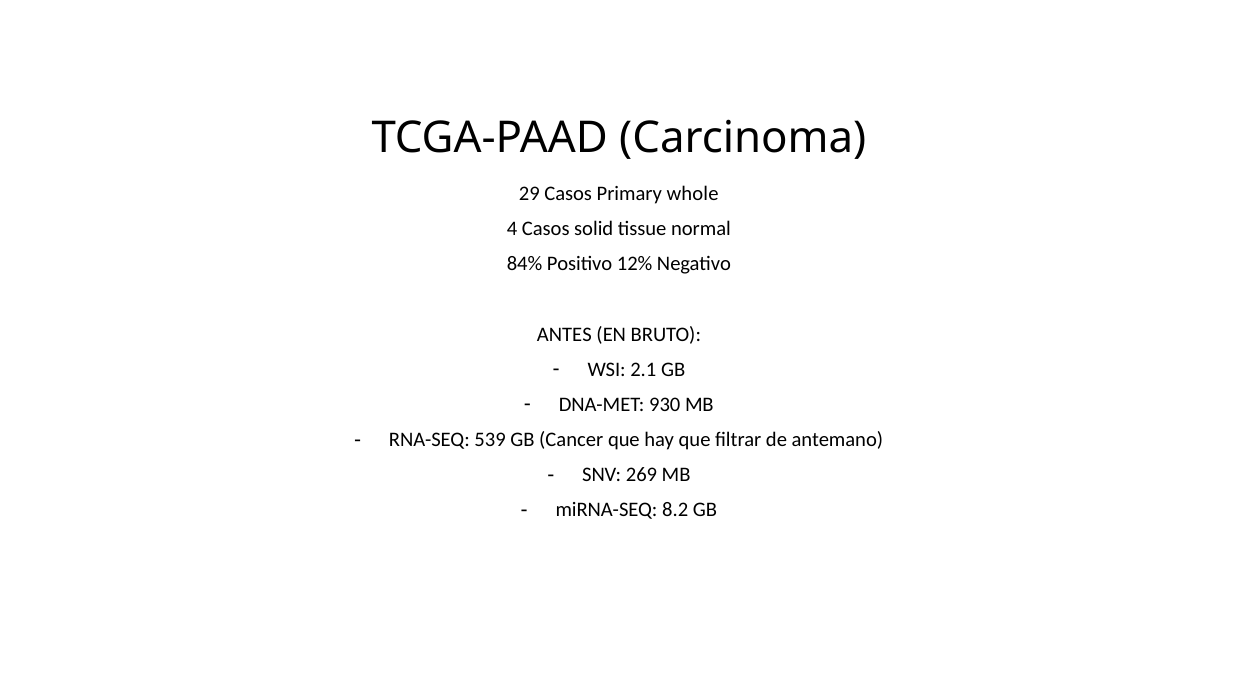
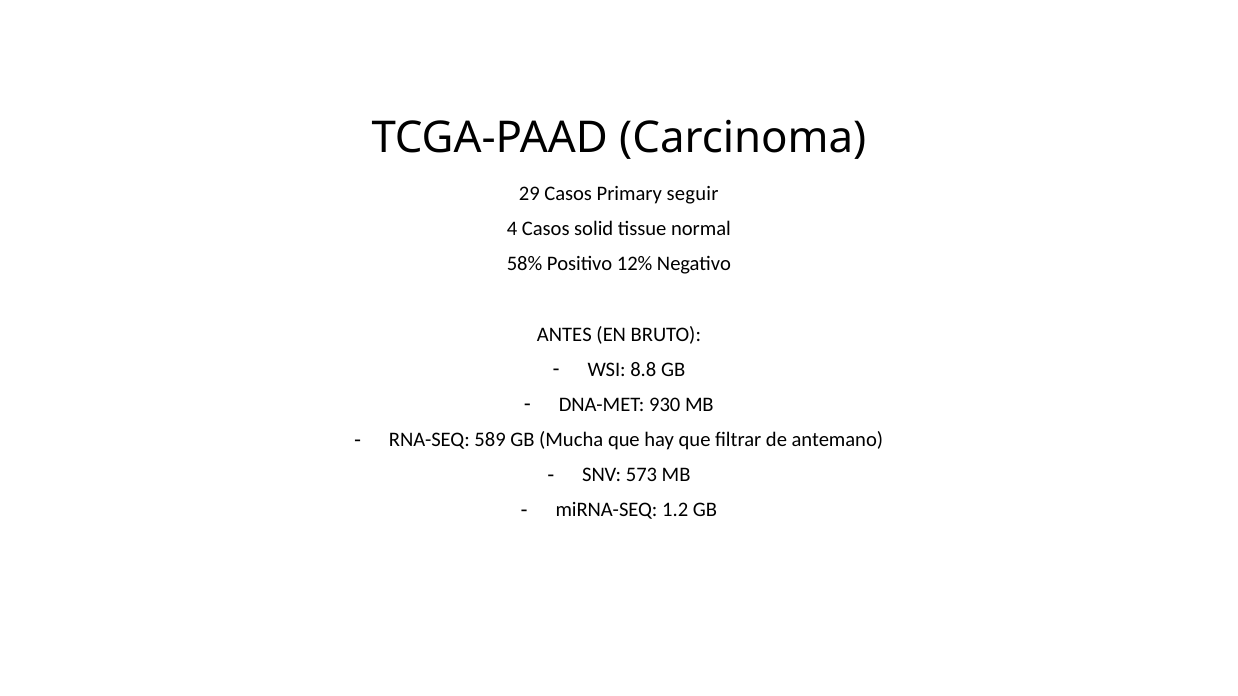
whole: whole -> seguir (693, 194)
84%: 84% -> 58% (525, 264)
2.1: 2.1 -> 8.8 (643, 370)
539: 539 -> 589 (490, 440)
Cancer: Cancer -> Mucha (571, 440)
269: 269 -> 573 (642, 475)
8.2: 8.2 -> 1.2 (675, 510)
